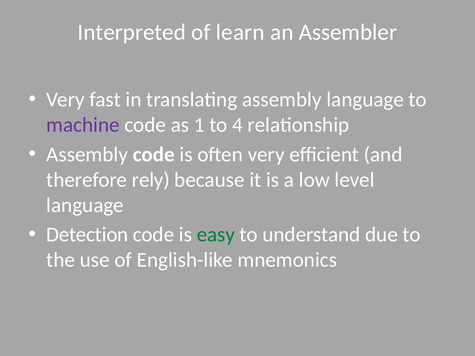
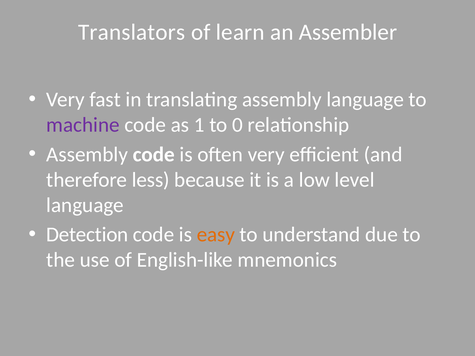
Interpreted: Interpreted -> Translators (132, 32)
4: 4 -> 0 (238, 125)
rely: rely -> less (151, 180)
easy colour: green -> orange (216, 235)
